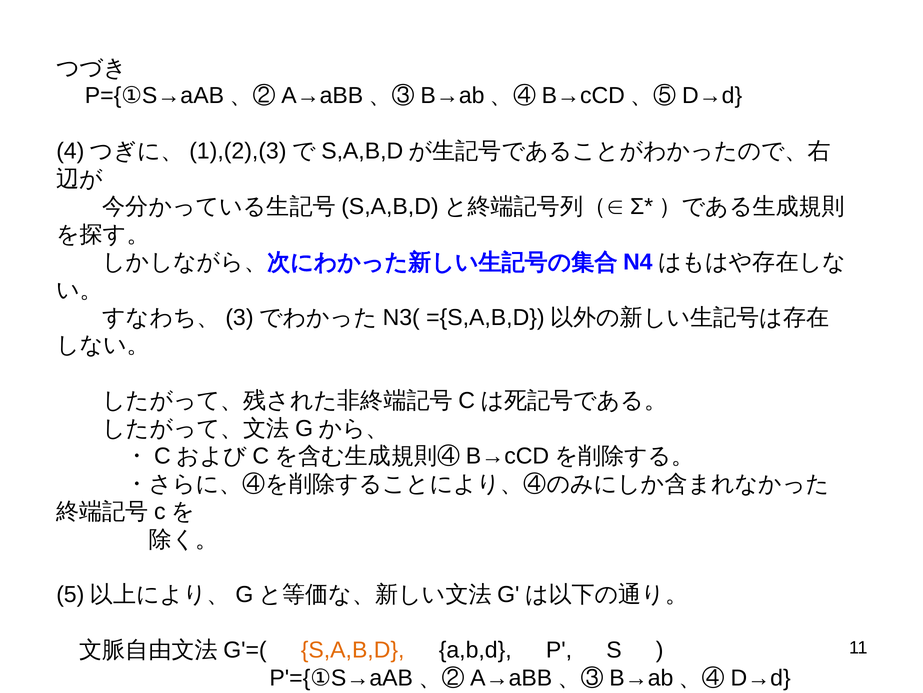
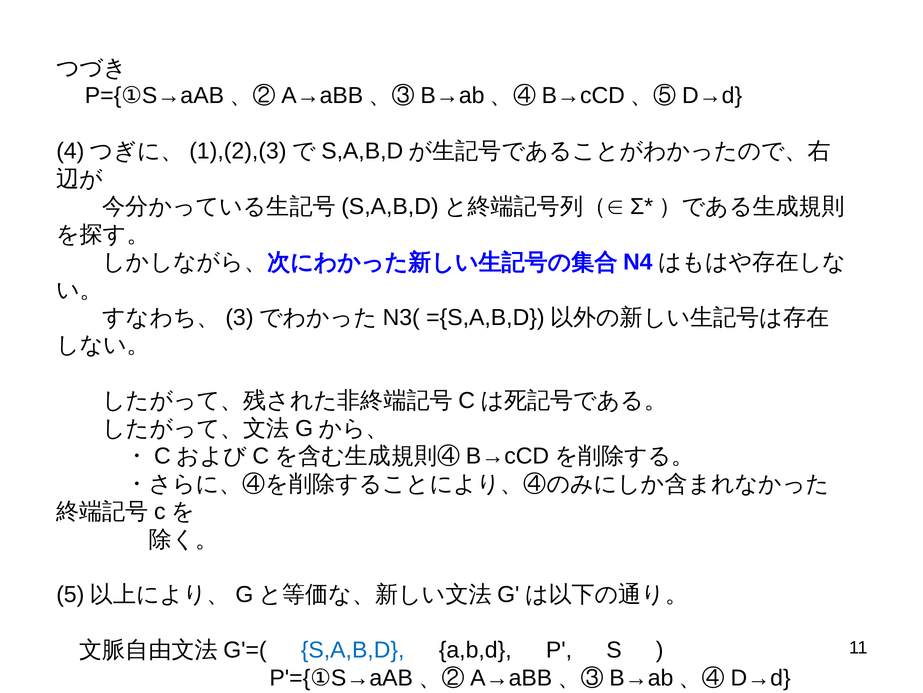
S,A,B,D colour: orange -> blue (353, 650)
